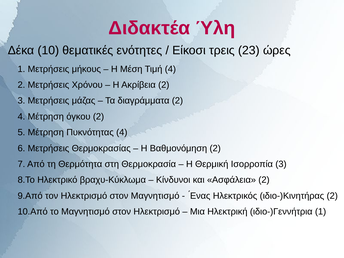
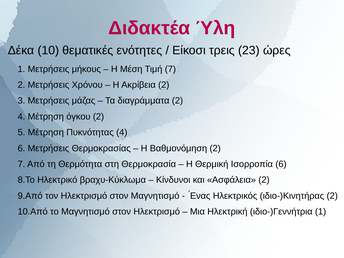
Τιμή 4: 4 -> 7 (170, 69)
Ισορροπία 3: 3 -> 6 (281, 164)
